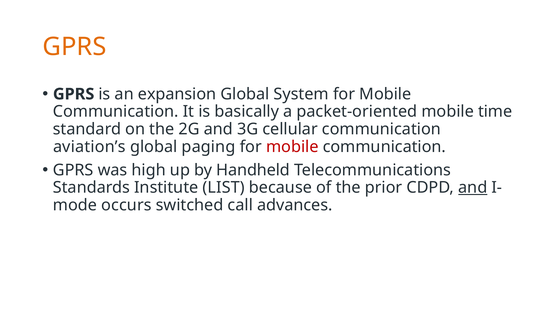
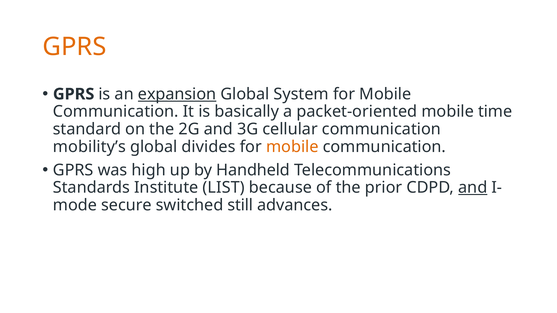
expansion underline: none -> present (177, 94)
aviation’s: aviation’s -> mobility’s (89, 147)
paging: paging -> divides (209, 147)
mobile colour: red -> orange (292, 147)
occurs: occurs -> secure (126, 205)
call: call -> still (240, 205)
